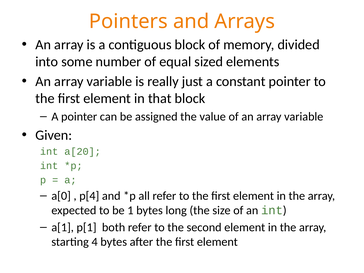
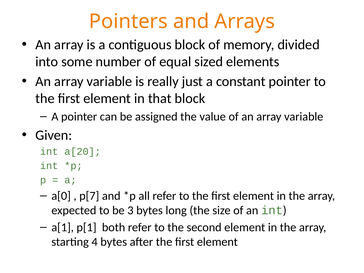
p[4: p[4 -> p[7 (89, 196)
1: 1 -> 3 (130, 210)
